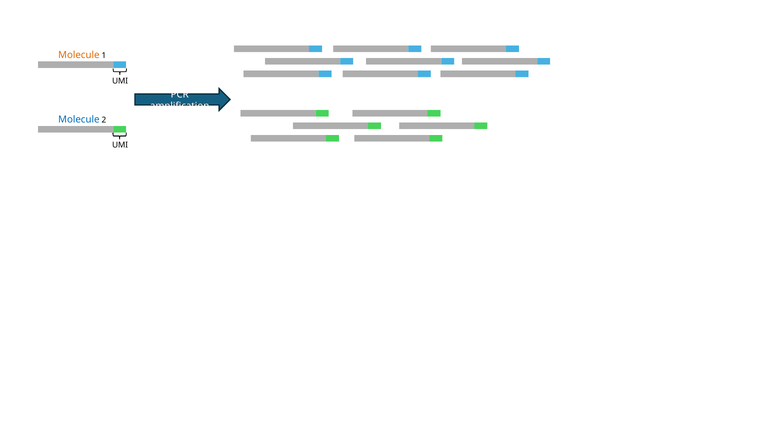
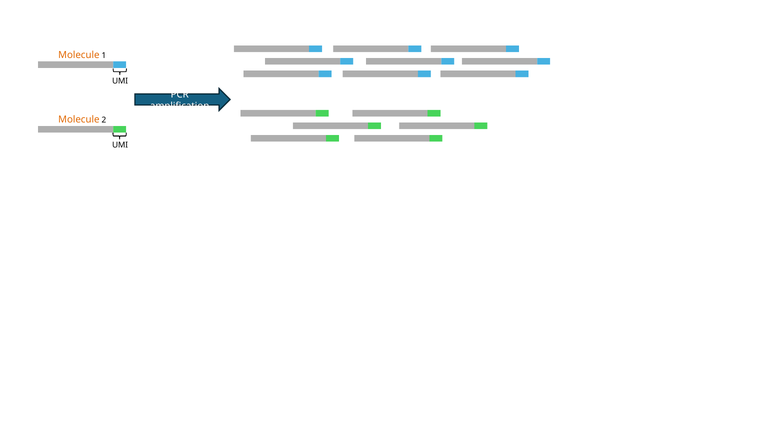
Molecule colour: blue -> orange (79, 120)
